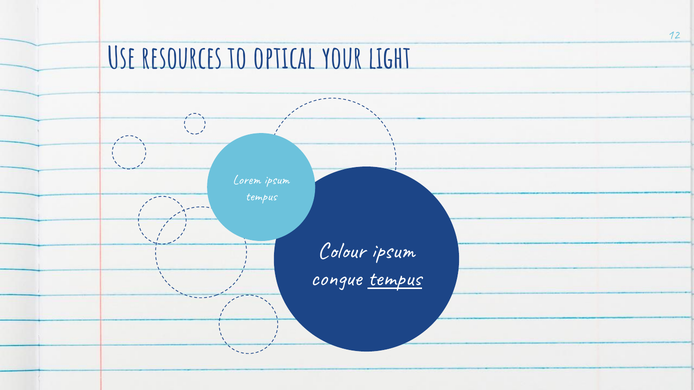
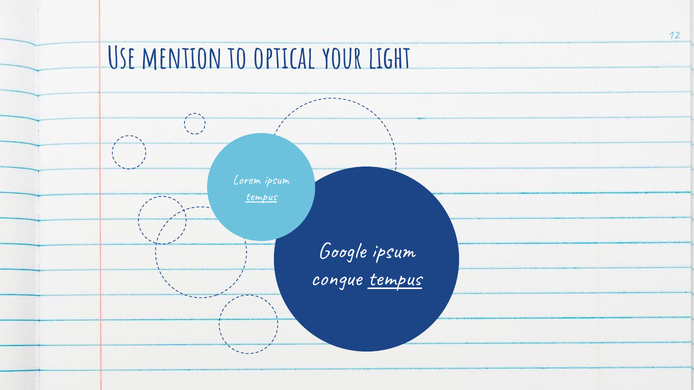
resources: resources -> mention (182, 59)
tempus underline: none -> present (261, 196)
Colour: Colour -> Google (342, 251)
